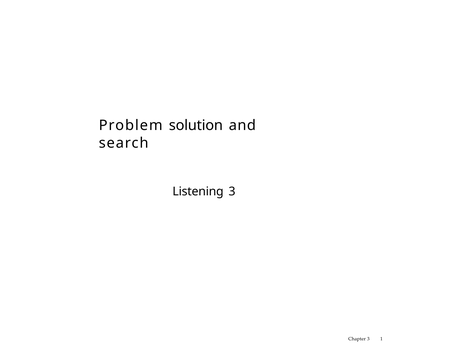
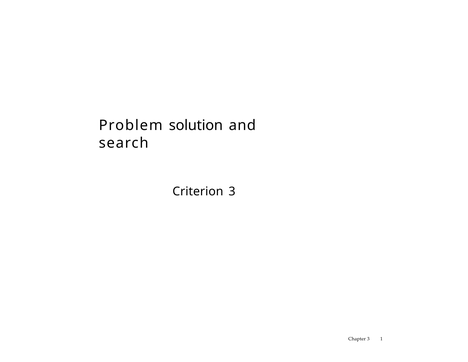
Listening: Listening -> Criterion (198, 191)
